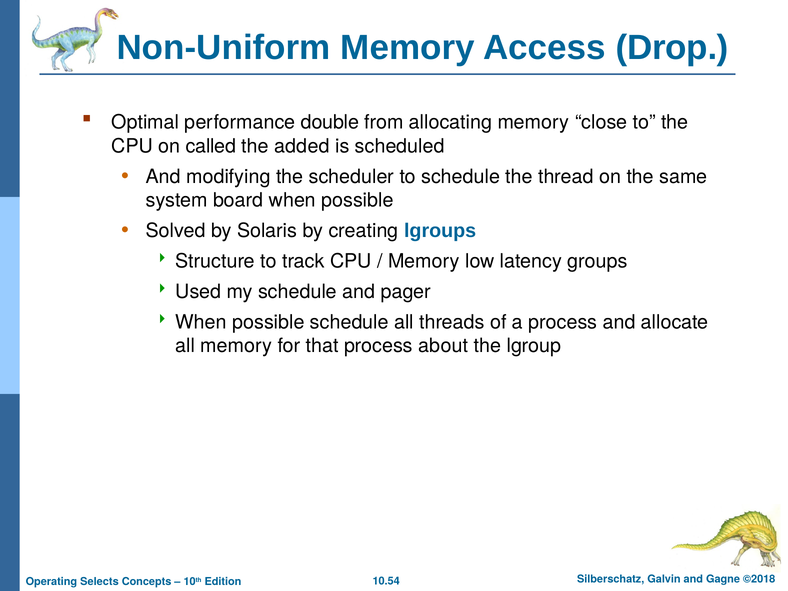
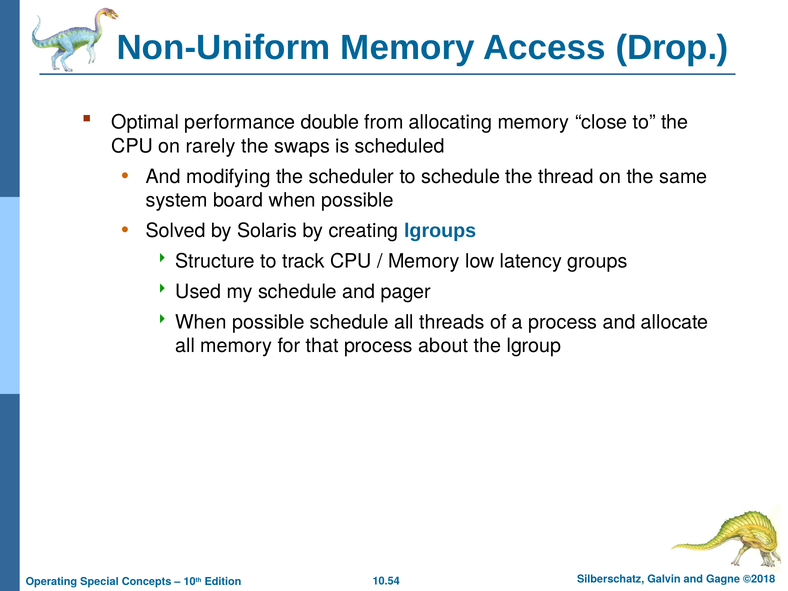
called: called -> rarely (211, 146)
added: added -> swaps (302, 146)
Selects: Selects -> Special (99, 582)
